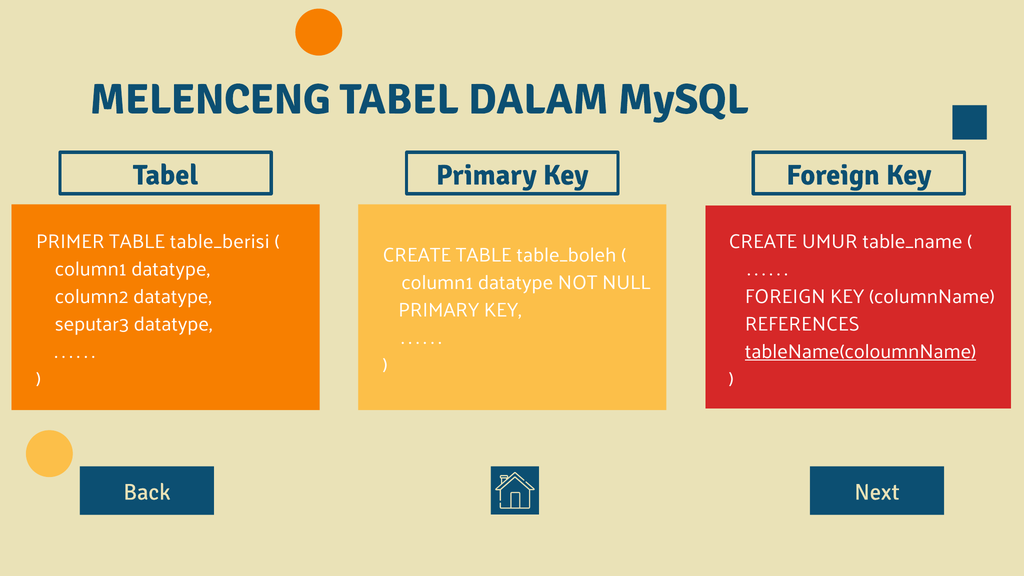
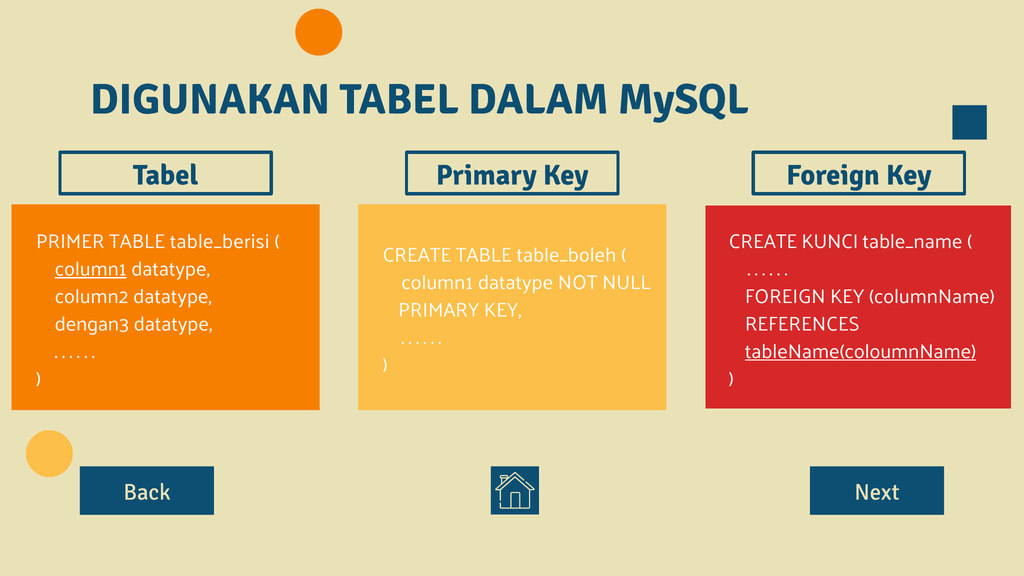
MELENCENG: MELENCENG -> DIGUNAKAN (210, 99)
UMUR: UMUR -> KUNCI (830, 242)
column1 underline: none -> present (91, 269)
seputar3: seputar3 -> dengan3 (92, 324)
